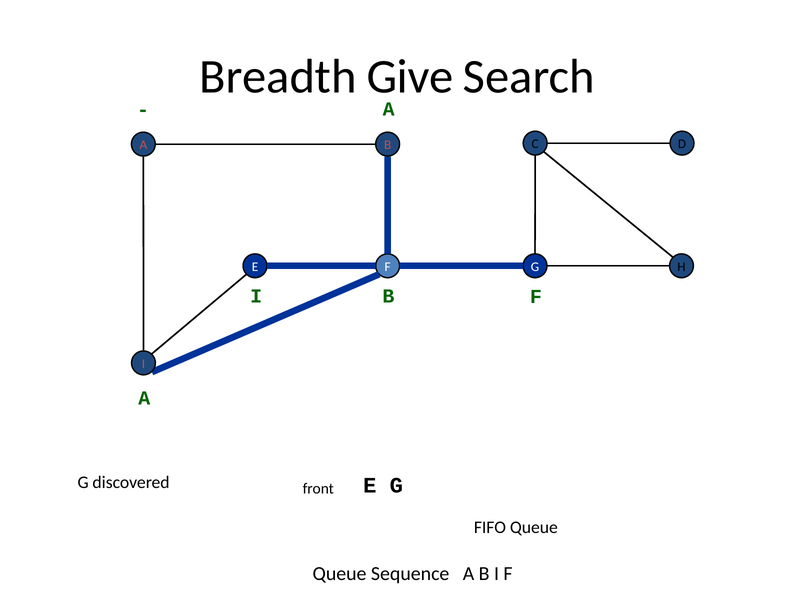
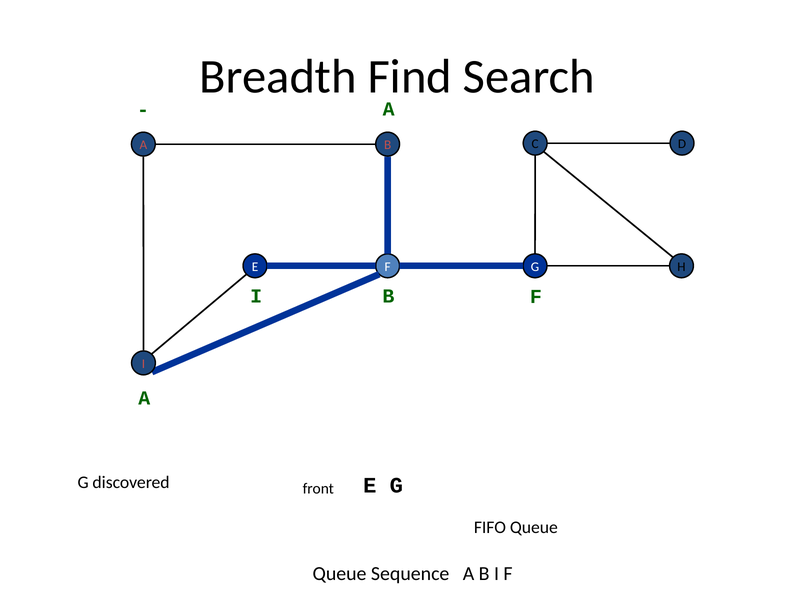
Give: Give -> Find (410, 77)
